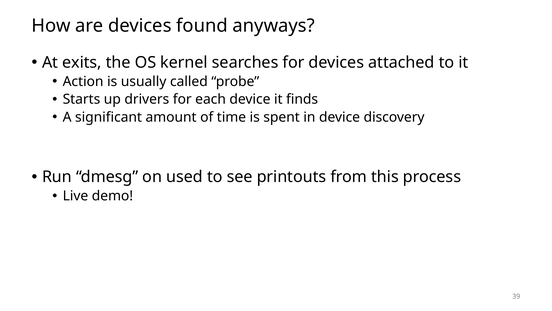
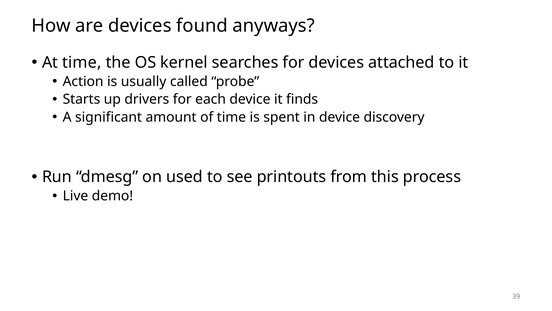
At exits: exits -> time (82, 62)
